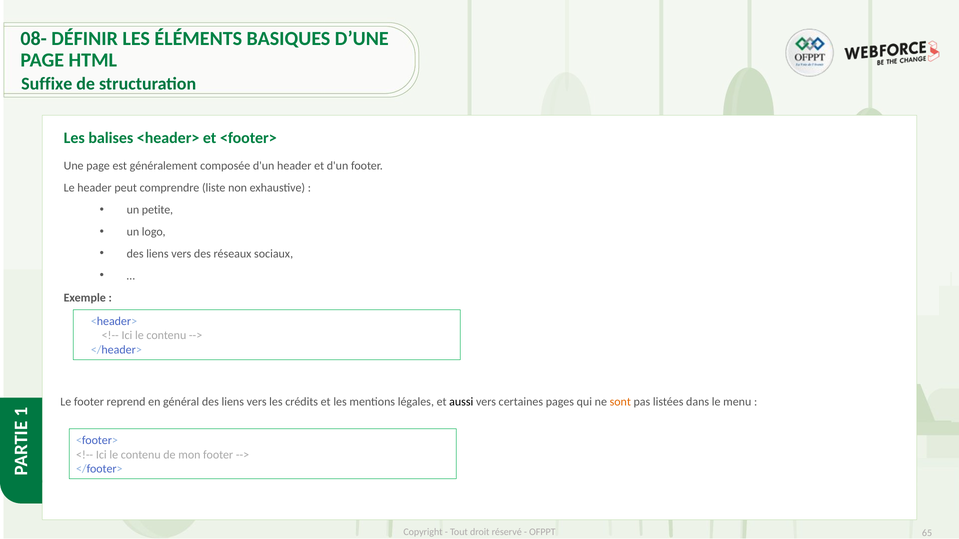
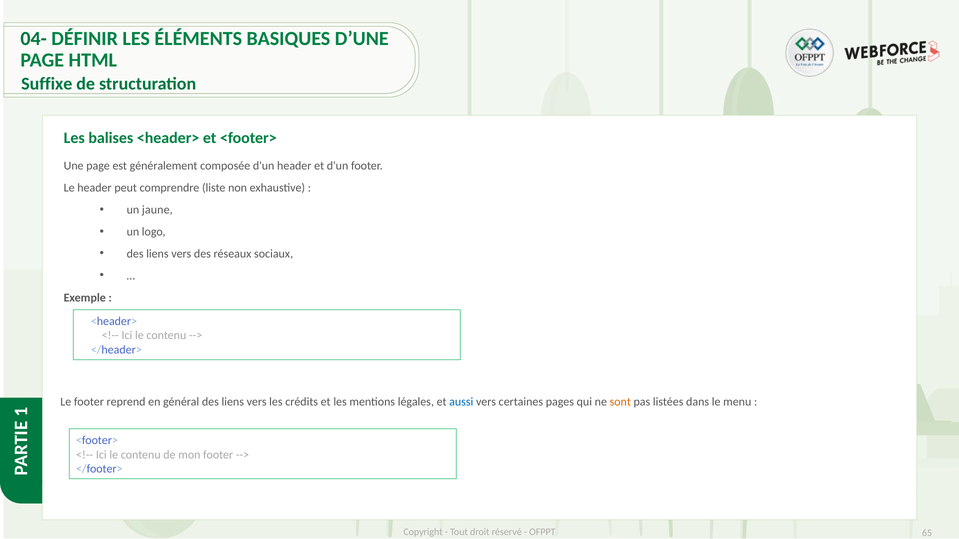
08-: 08- -> 04- (34, 39)
petite: petite -> jaune (157, 210)
aussi colour: black -> blue (461, 402)
